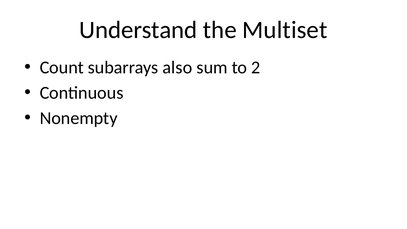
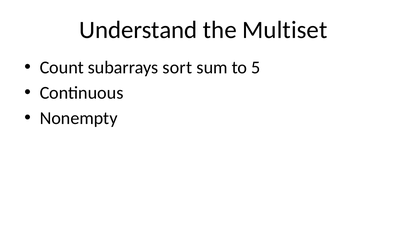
also: also -> sort (177, 68)
2: 2 -> 5 (256, 68)
